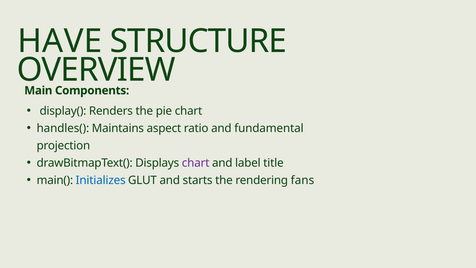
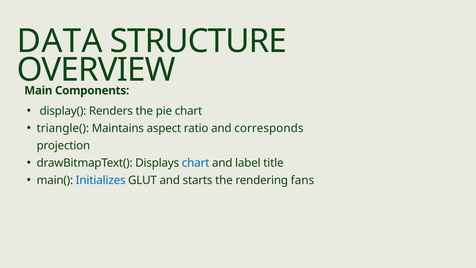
HAVE: HAVE -> DATA (60, 41)
handles(: handles( -> triangle( (63, 128)
fundamental: fundamental -> corresponds (269, 128)
chart colour: purple -> blue (196, 163)
